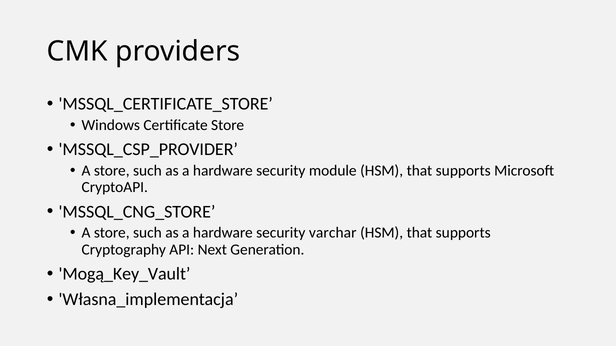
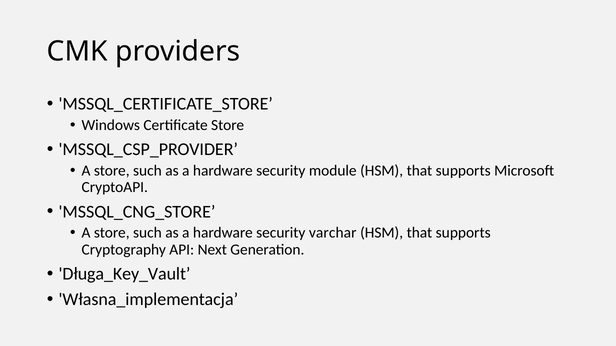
Mogą_Key_Vault: Mogą_Key_Vault -> Długa_Key_Vault (124, 274)
